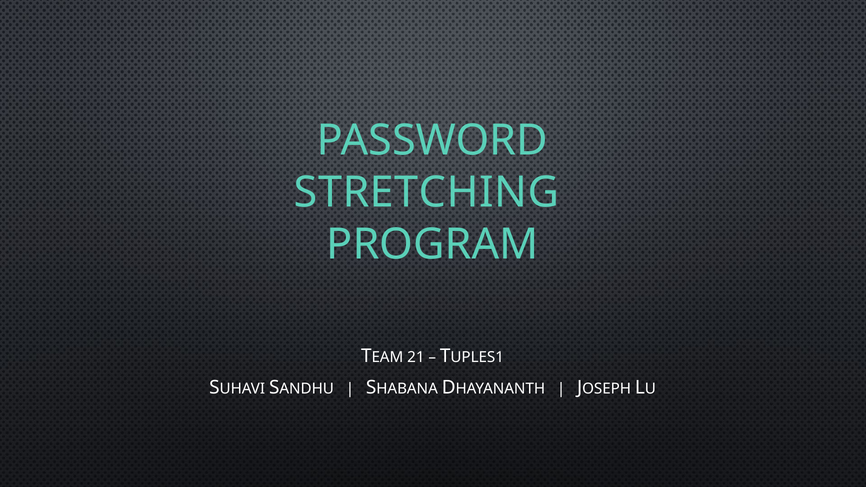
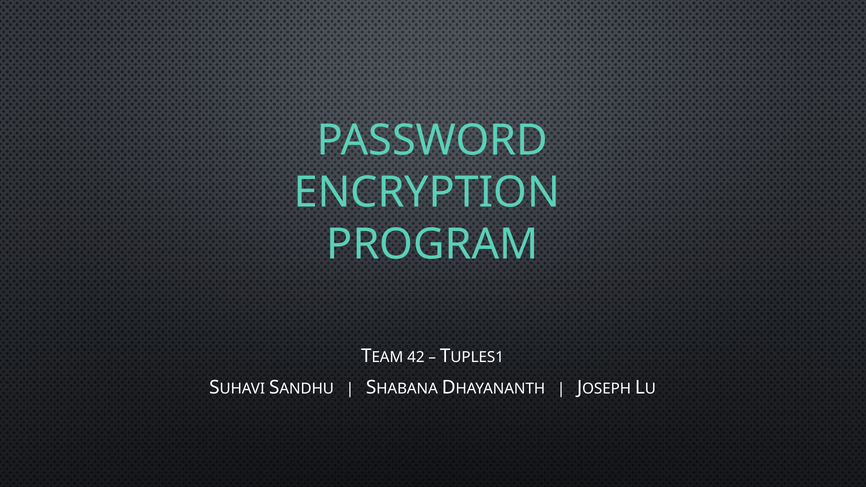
STRETCHING: STRETCHING -> ENCRYPTION (427, 192)
21: 21 -> 42 (416, 357)
